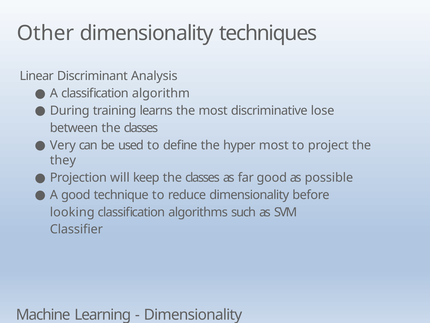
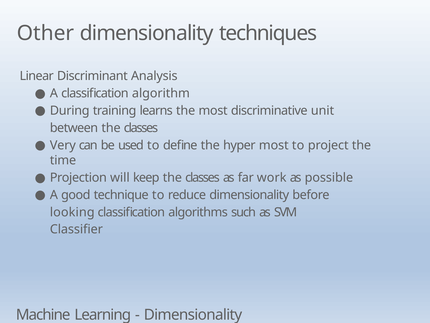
lose: lose -> unit (323, 110)
they: they -> time (63, 160)
far good: good -> work (272, 177)
